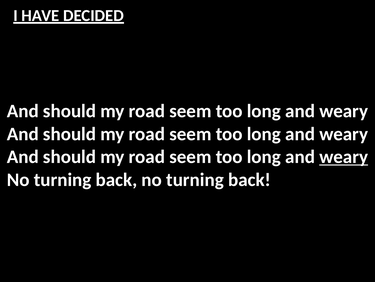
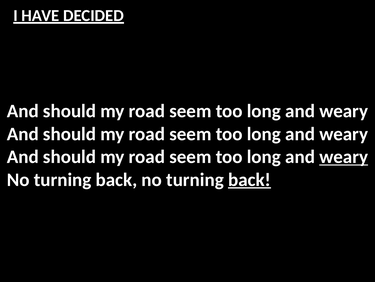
back underline: none -> present (249, 179)
